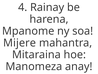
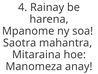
Mijere: Mijere -> Saotra (20, 43)
